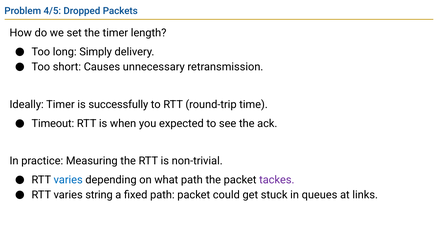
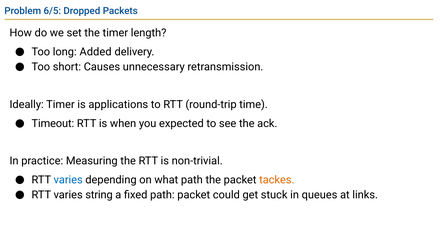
4/5: 4/5 -> 6/5 (52, 11)
Simply: Simply -> Added (96, 52)
successfully: successfully -> applications (118, 105)
tackes colour: purple -> orange (277, 180)
